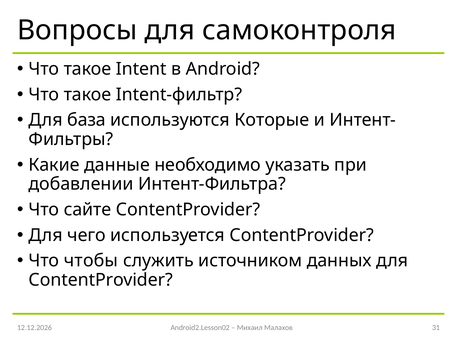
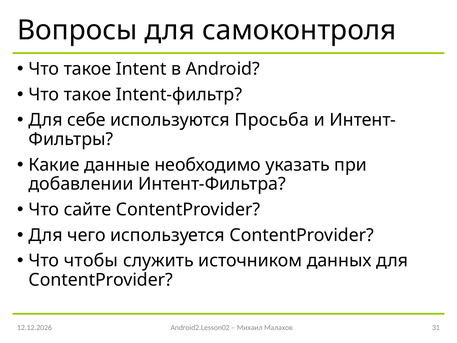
база: база -> себе (87, 120)
Которые: Которые -> Просьба (272, 120)
